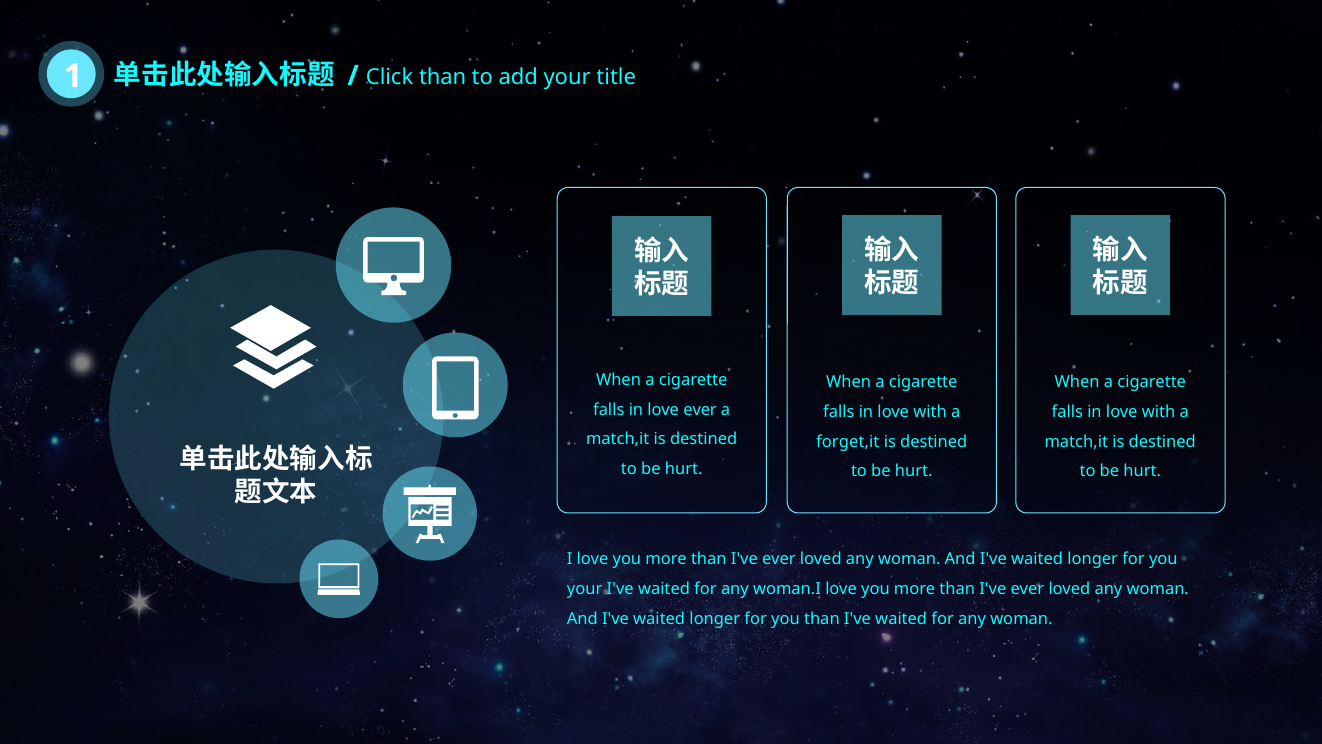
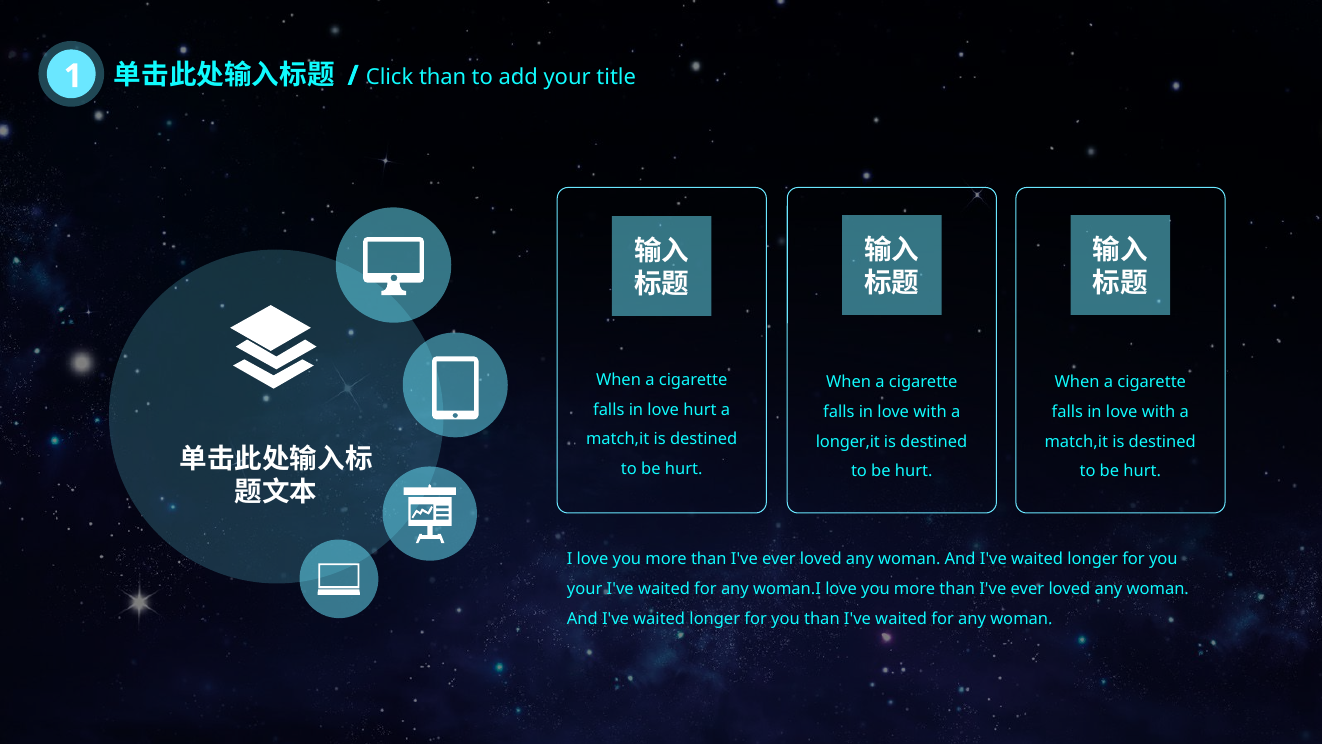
love ever: ever -> hurt (700, 409)
forget,it: forget,it -> longer,it (848, 442)
